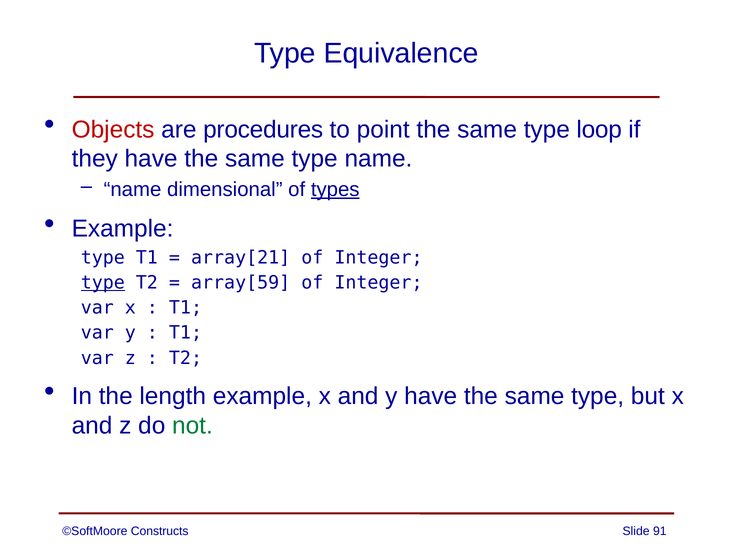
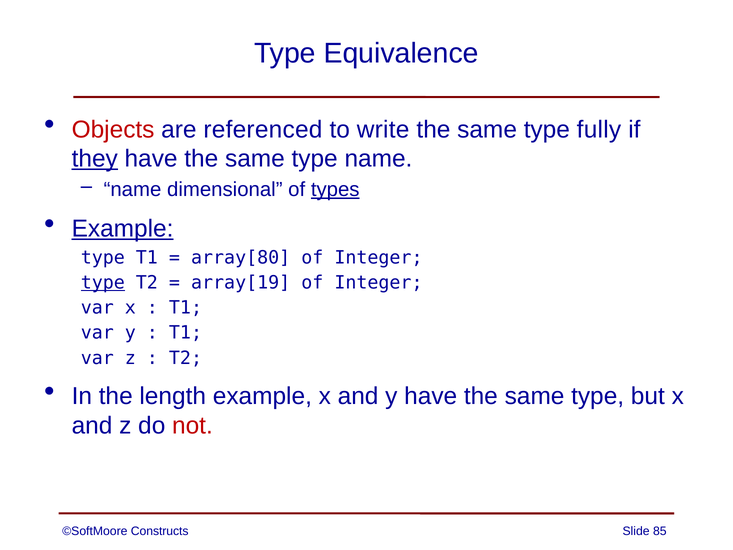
procedures: procedures -> referenced (263, 129)
point: point -> write (383, 129)
loop: loop -> fully (599, 129)
they underline: none -> present (95, 159)
Example underline: none -> present (123, 229)
array[21: array[21 -> array[80 (241, 258)
array[59: array[59 -> array[19 (241, 283)
not colour: green -> red (192, 425)
91: 91 -> 85 (660, 531)
